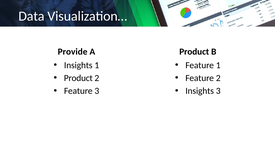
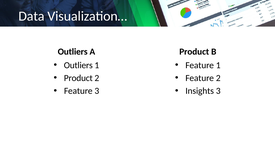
Provide: Provide -> Outliers (73, 52)
Insights: Insights -> Outliers (78, 65)
